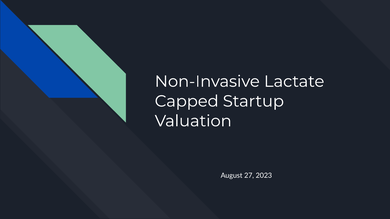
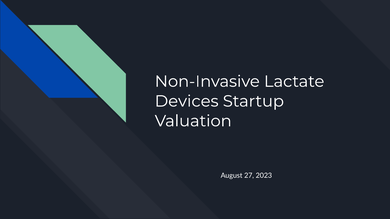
Capped: Capped -> Devices (187, 101)
